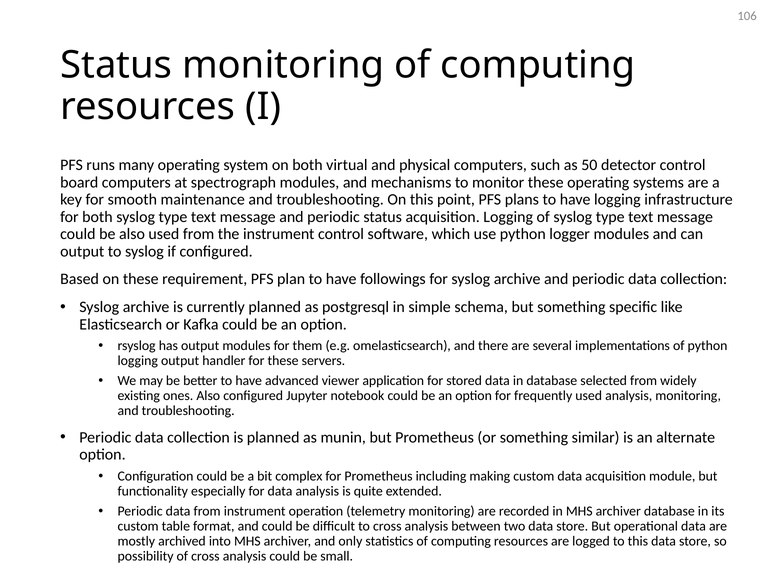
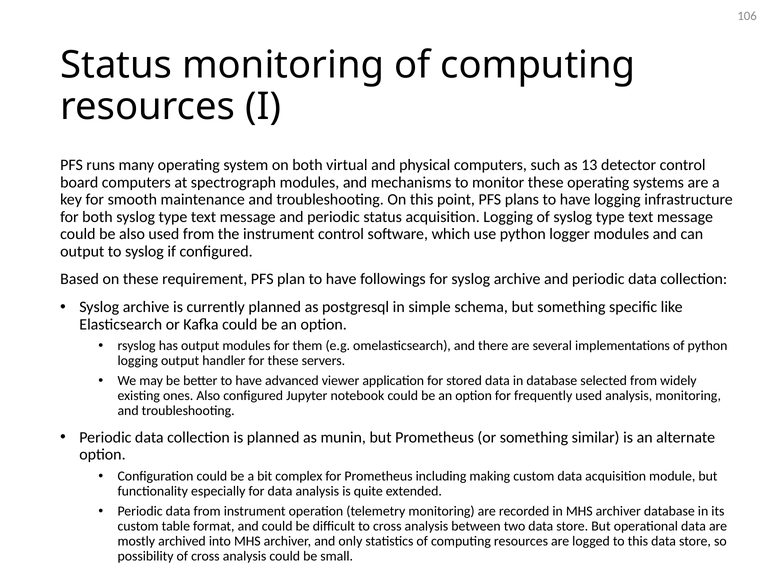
50: 50 -> 13 (589, 165)
